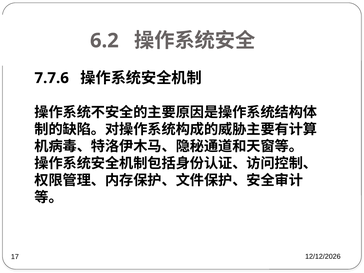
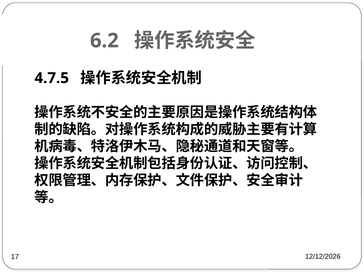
7.7.6: 7.7.6 -> 4.7.5 (52, 78)
